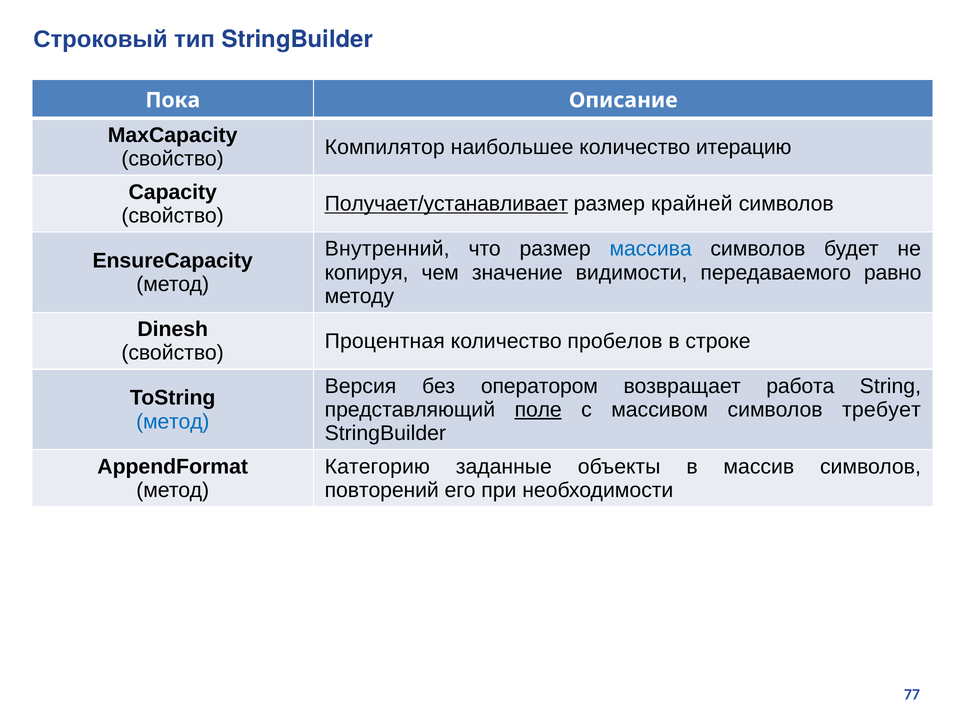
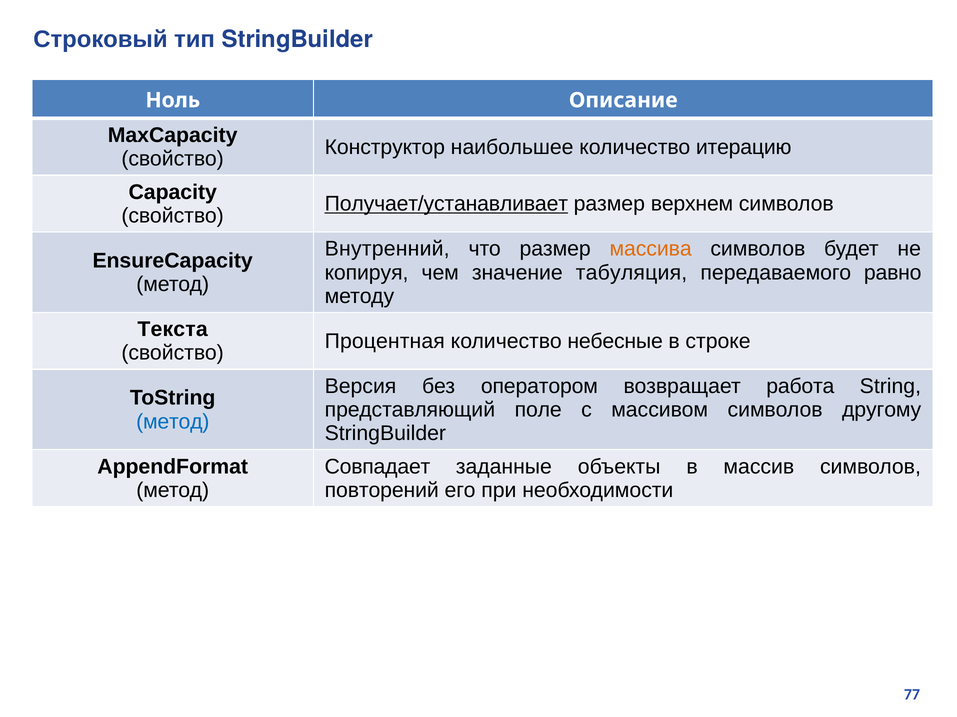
Пока: Пока -> Ноль (173, 100)
Компилятор: Компилятор -> Конструктор (385, 147)
крайней: крайней -> верхнем (692, 204)
массива colour: blue -> orange (651, 249)
видимости: видимости -> табуляция (631, 273)
Dinesh: Dinesh -> Текста (173, 330)
пробелов: пробелов -> небесные (615, 342)
поле underline: present -> none (538, 410)
требует: требует -> другому (882, 410)
Категорию: Категорию -> Совпадает (377, 467)
